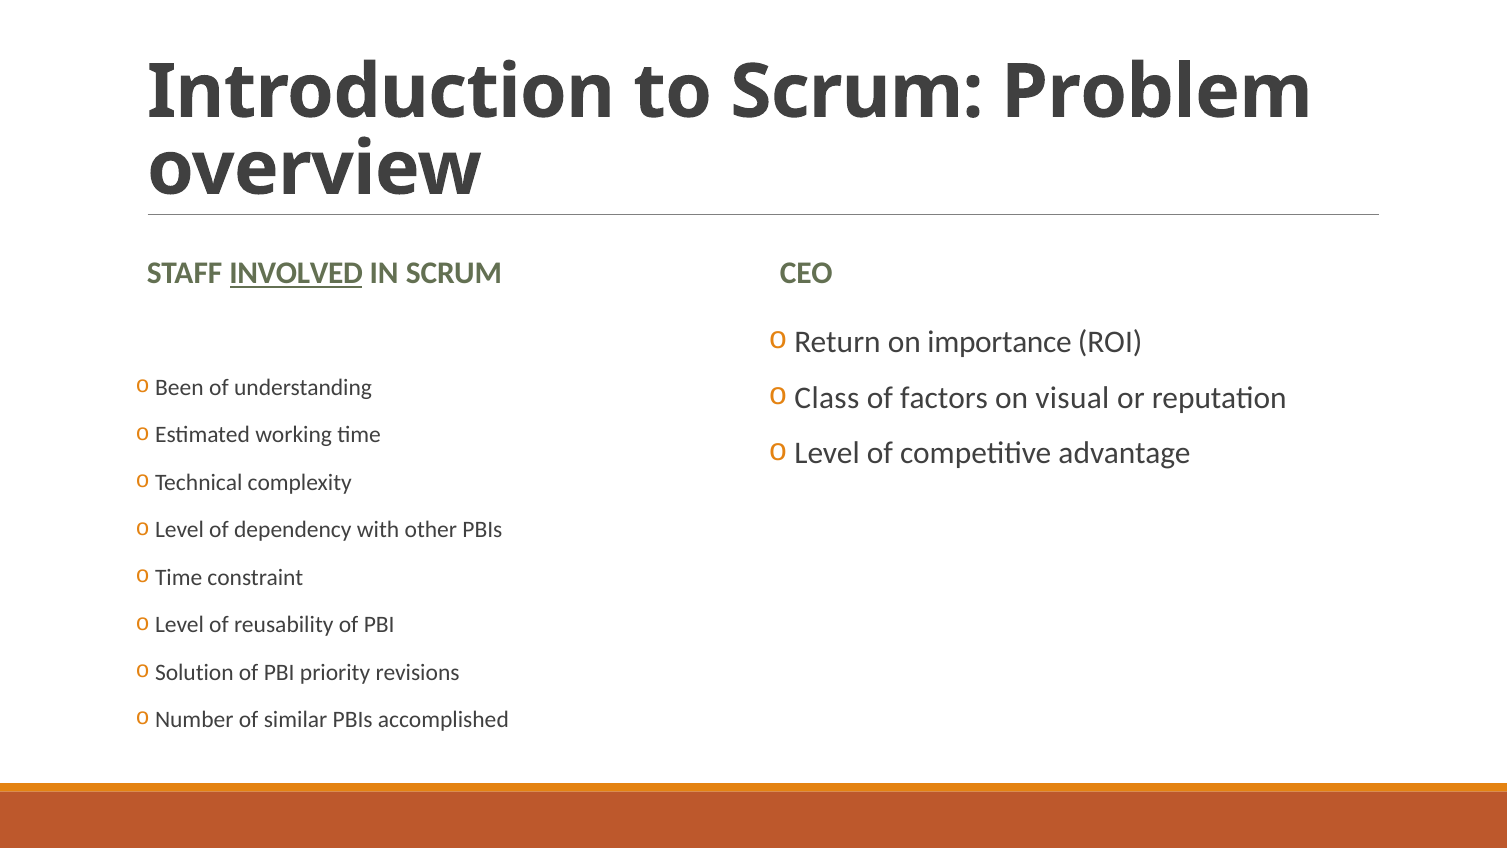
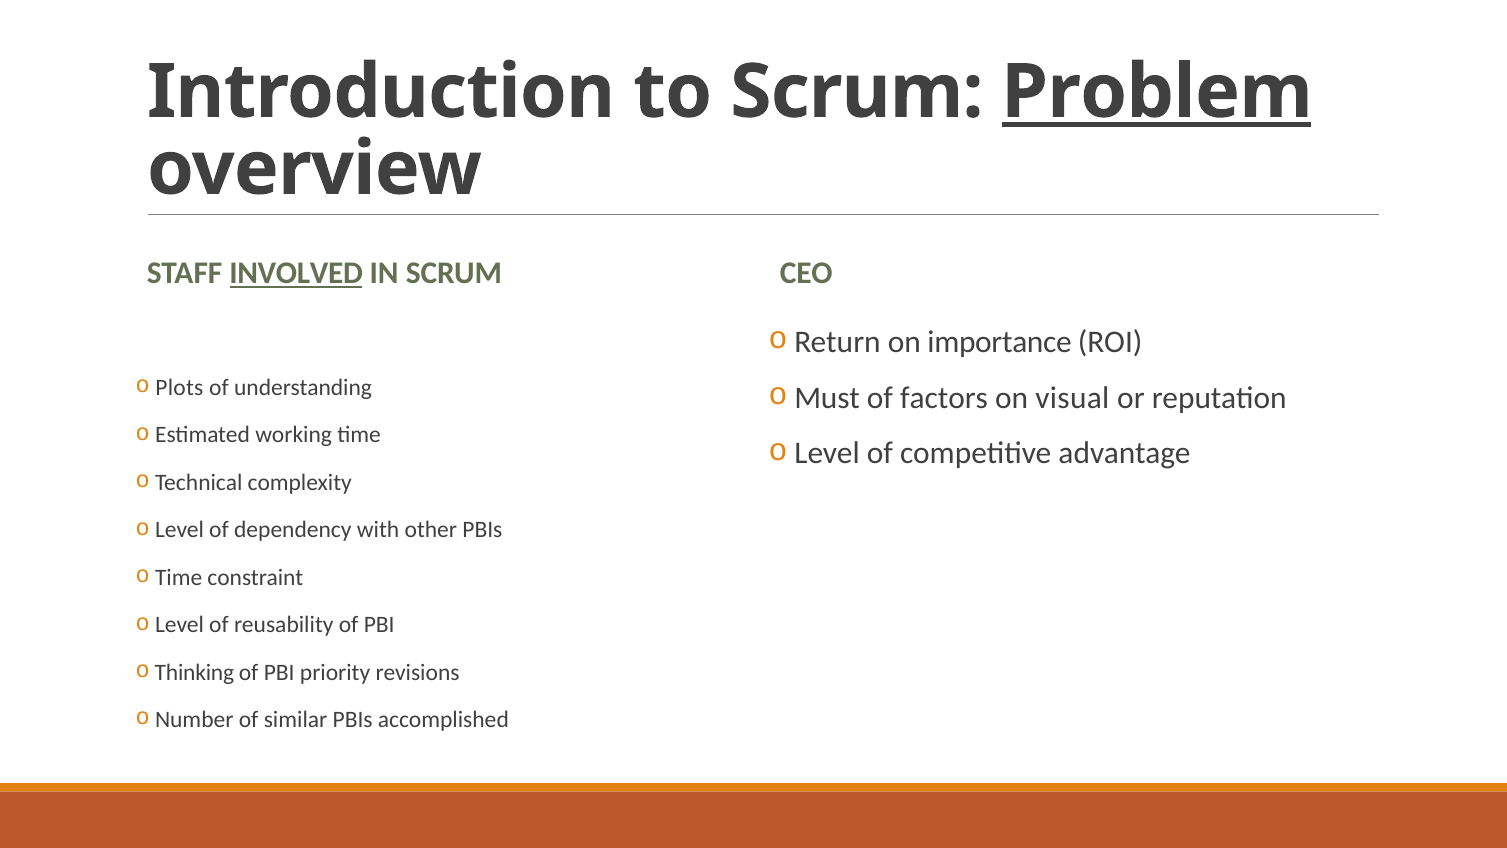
Problem underline: none -> present (1157, 92)
Been: Been -> Plots (179, 388)
Class: Class -> Must (827, 397)
Solution: Solution -> Thinking (194, 672)
